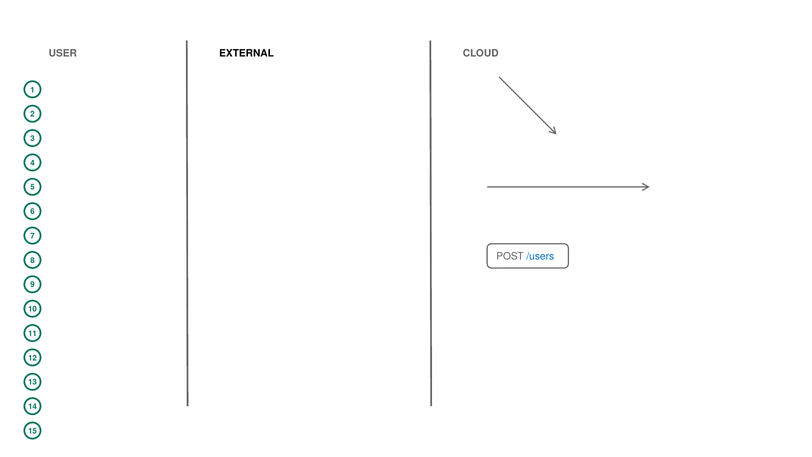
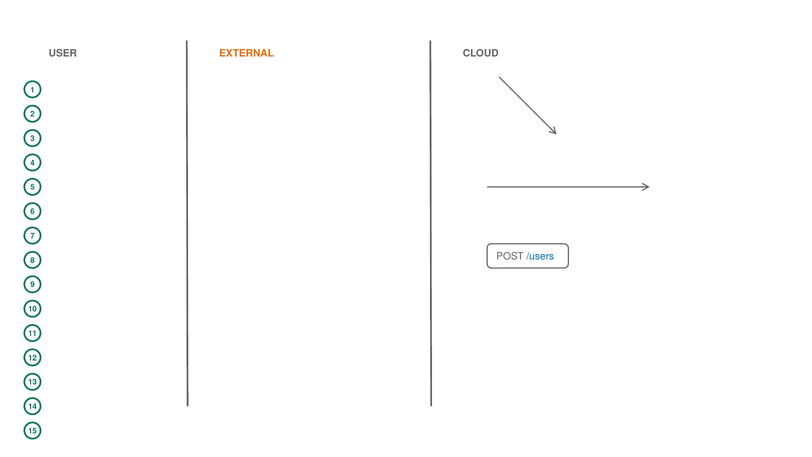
EXTERNAL colour: black -> orange (247, 53)
